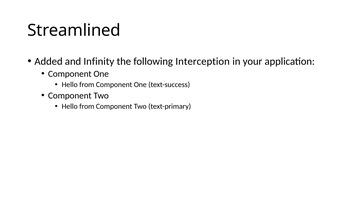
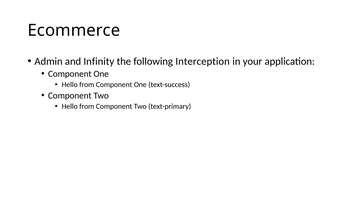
Streamlined: Streamlined -> Ecommerce (74, 30)
Added: Added -> Admin (49, 61)
